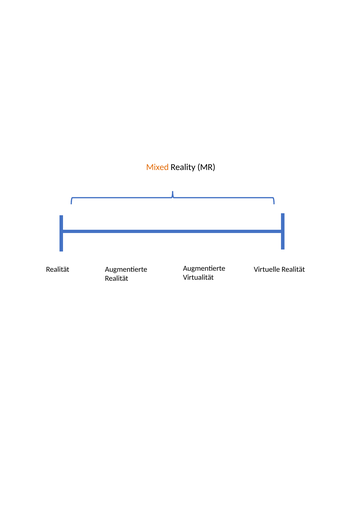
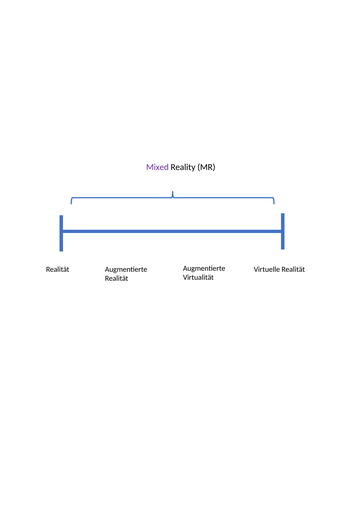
Mixed colour: orange -> purple (157, 167)
